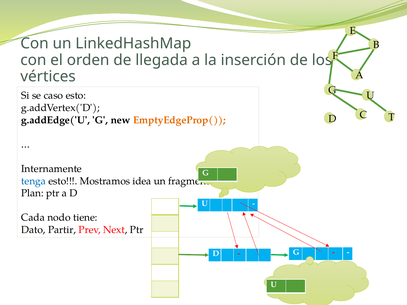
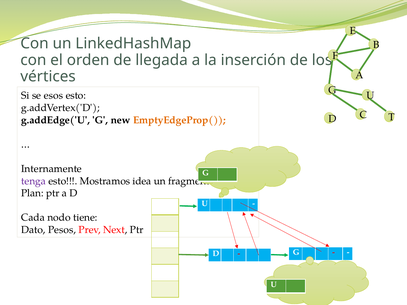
caso: caso -> esos (53, 96)
tenga colour: blue -> purple (34, 181)
Partir: Partir -> Pesos (62, 230)
